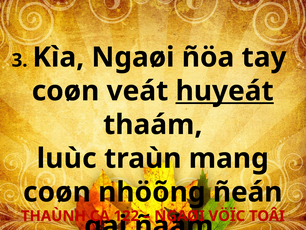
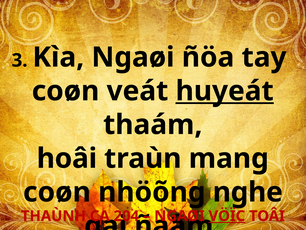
luùc: luùc -> hoâi (67, 158)
ñeán: ñeán -> nghe (248, 192)
122: 122 -> 204 (126, 216)
VÖÏC underline: none -> present (227, 216)
